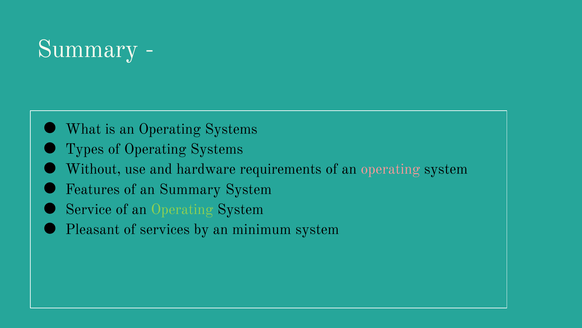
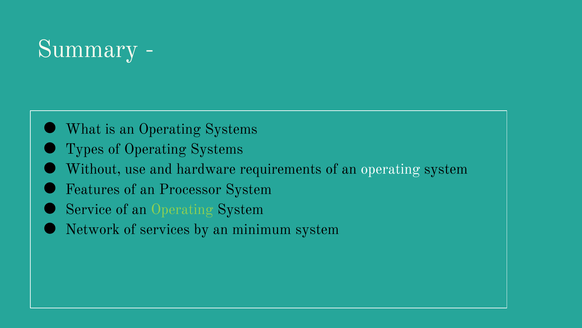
operating colour: pink -> white (390, 169)
an Summary: Summary -> Processor (190, 189)
Pleasant: Pleasant -> Network (93, 229)
